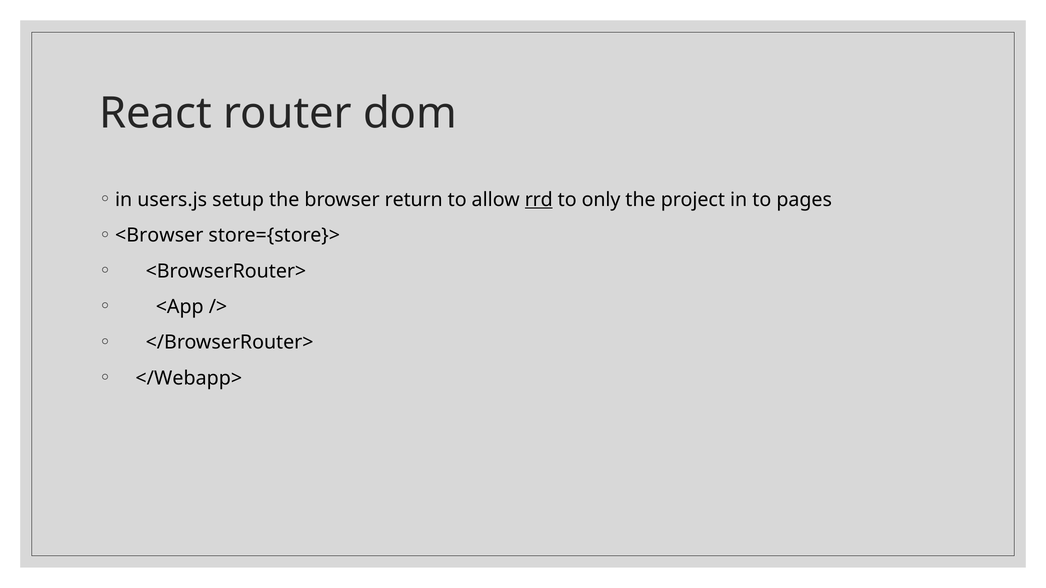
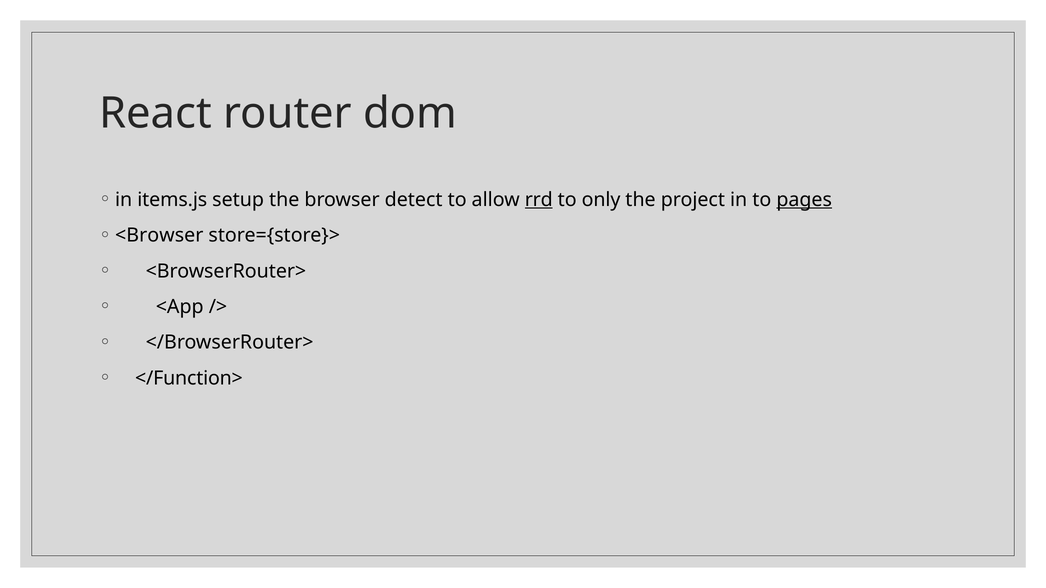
users.js: users.js -> items.js (172, 200)
return: return -> detect (414, 200)
pages underline: none -> present (804, 200)
</Webapp>: </Webapp> -> </Function> (189, 378)
